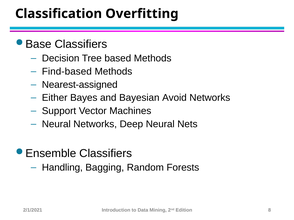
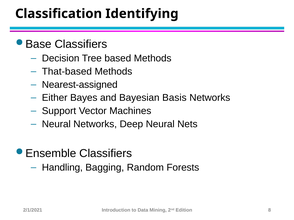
Overfitting: Overfitting -> Identifying (142, 14)
Find-based: Find-based -> That-based (67, 72)
Avoid: Avoid -> Basis (174, 98)
